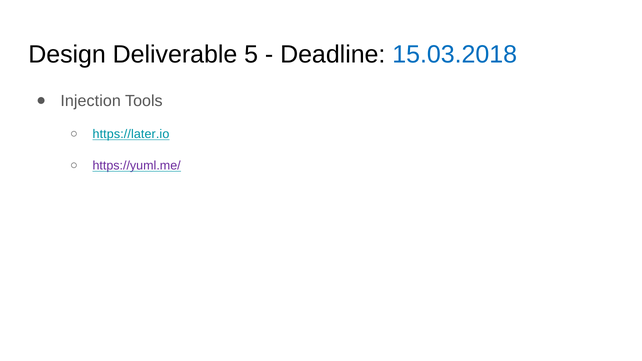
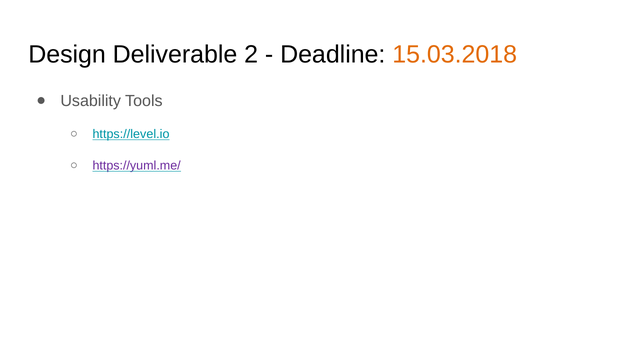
5: 5 -> 2 (251, 54)
15.03.2018 colour: blue -> orange (455, 54)
Injection: Injection -> Usability (91, 101)
https://later.io: https://later.io -> https://level.io (131, 134)
